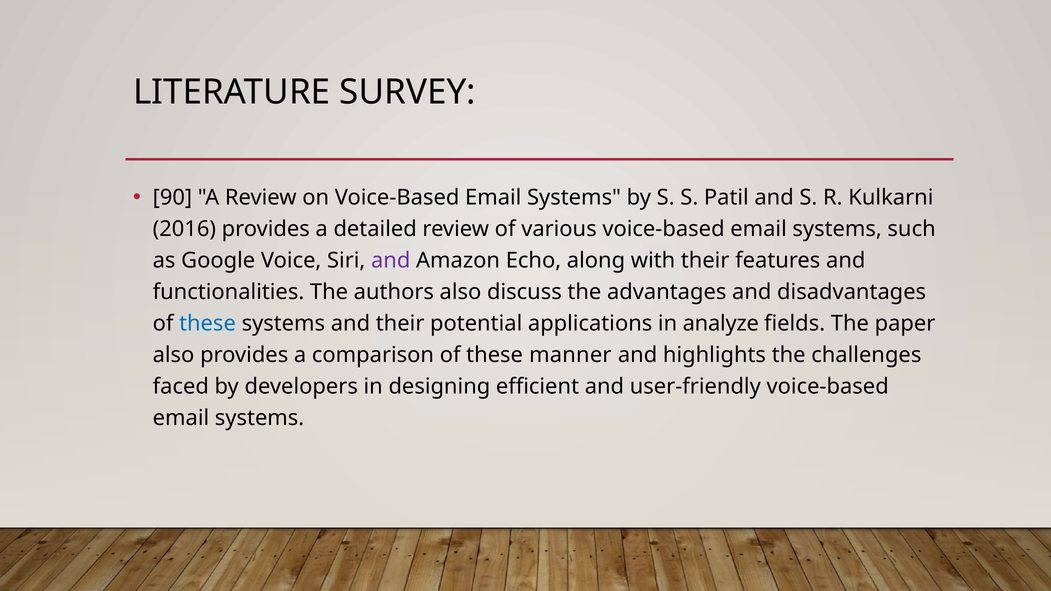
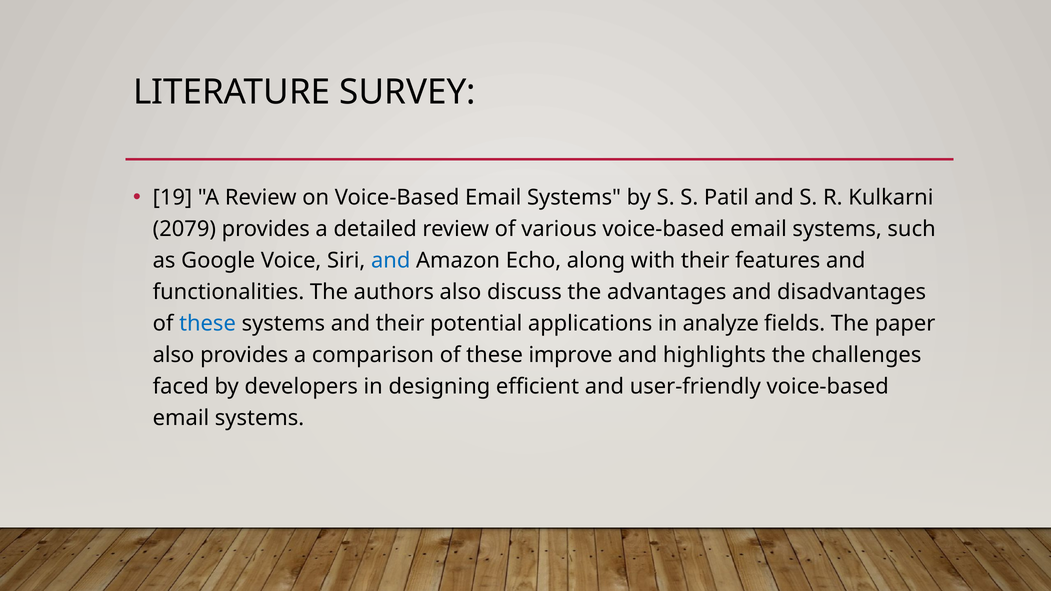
90: 90 -> 19 (172, 198)
2016: 2016 -> 2079 (184, 229)
and colour: purple -> blue (391, 261)
manner: manner -> improve (571, 355)
